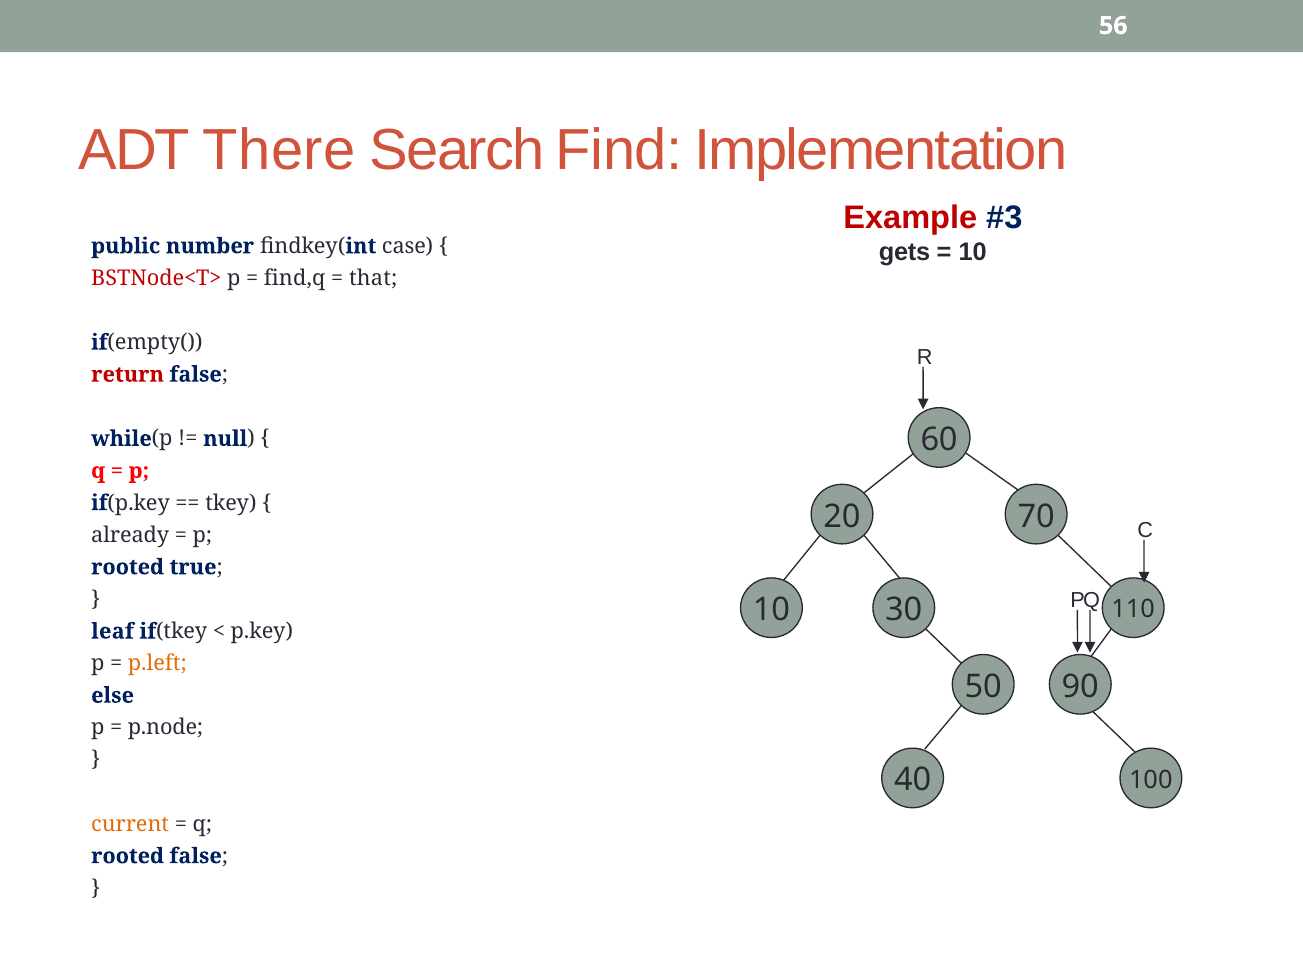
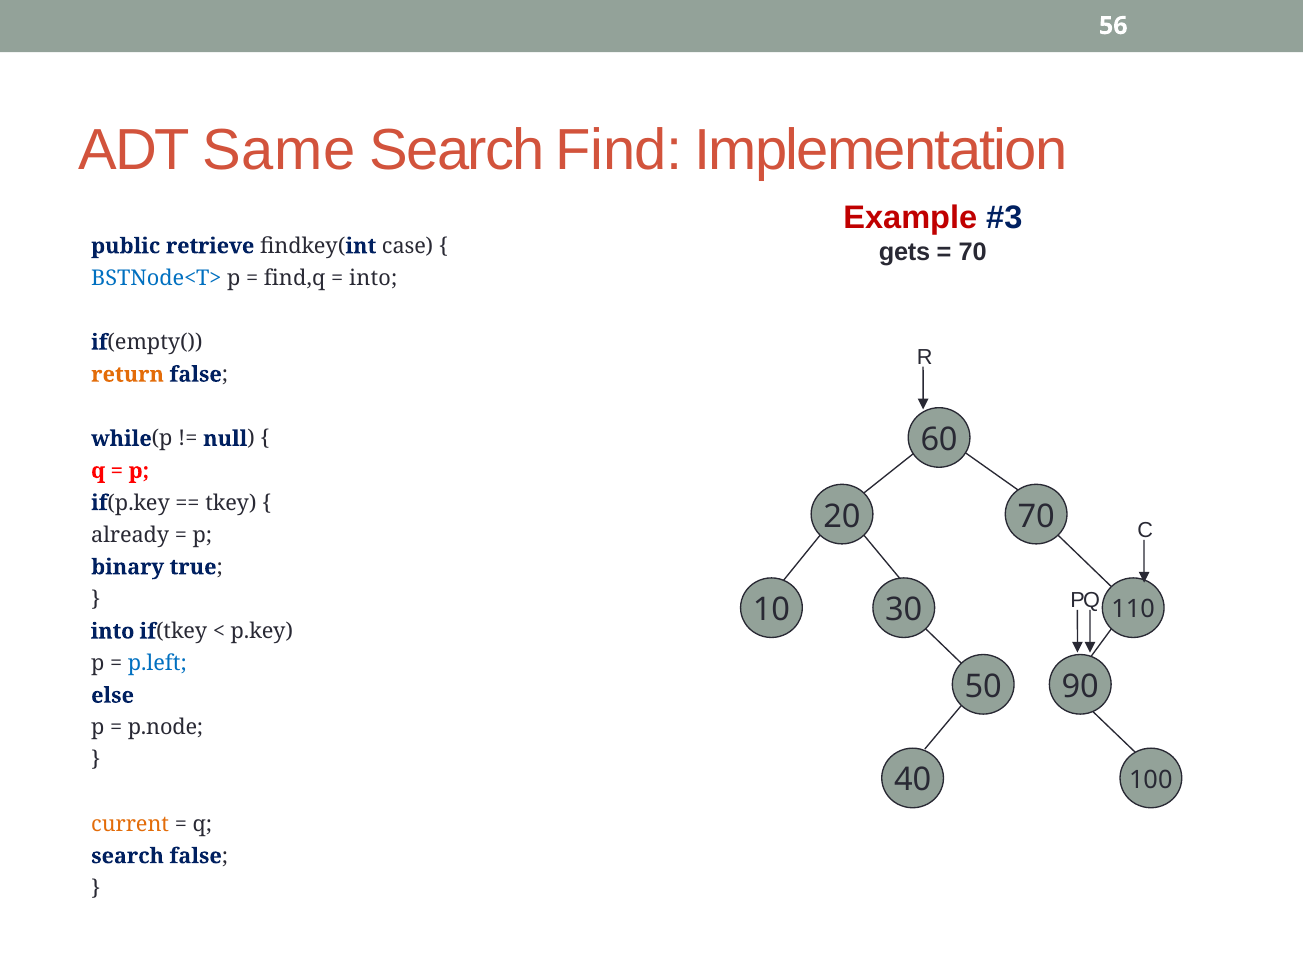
There: There -> Same (279, 151)
number: number -> retrieve (210, 246)
10: 10 -> 70 (973, 252)
BSTNode<T> colour: red -> blue (156, 278)
that: that -> into (373, 278)
return colour: red -> orange (128, 375)
rooted: rooted -> binary (128, 567)
leaf: leaf -> into (113, 632)
p.left colour: orange -> blue (157, 664)
rooted: rooted -> search (128, 856)
